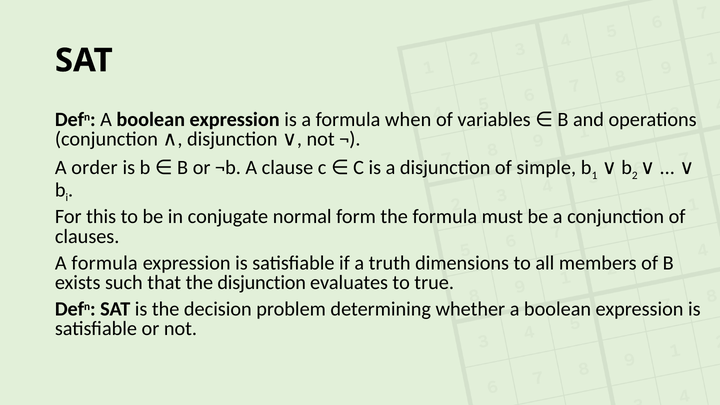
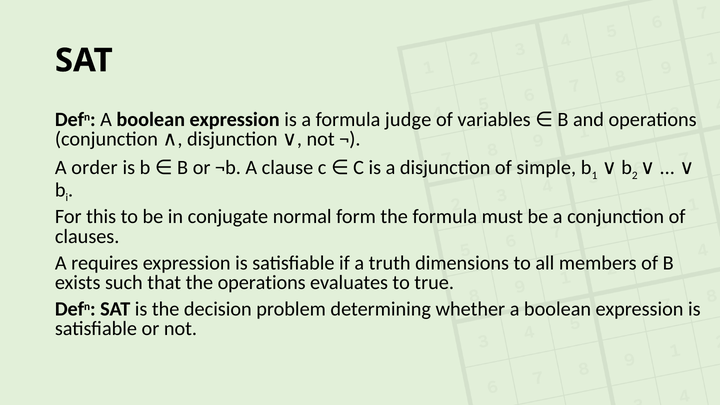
when: when -> judge (408, 120)
formula: formula -> requires (105, 263)
the disjunction: disjunction -> operations (262, 283)
